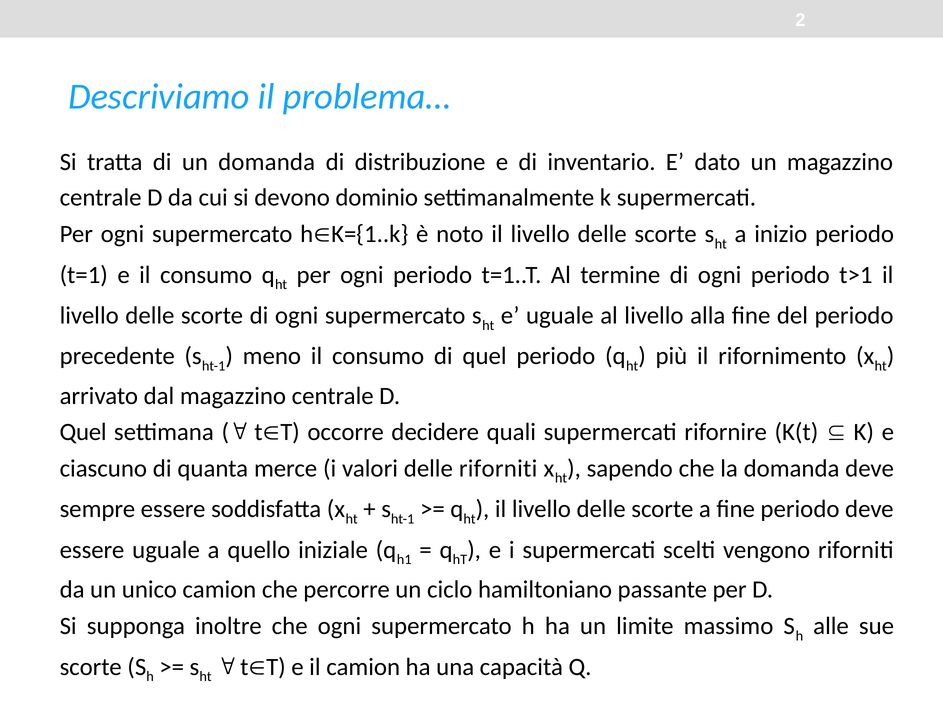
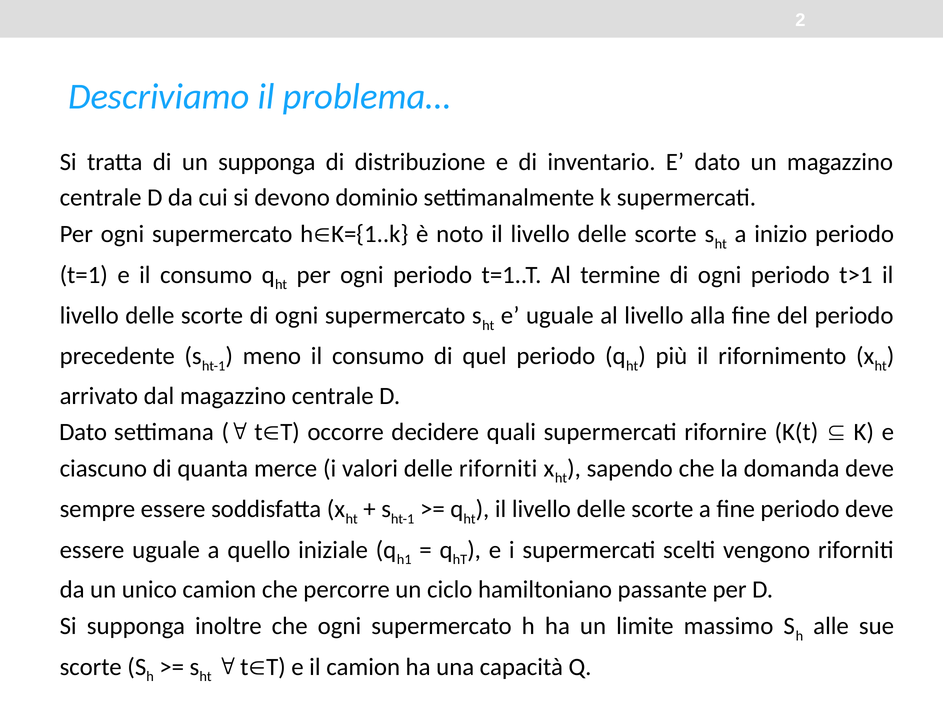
un domanda: domanda -> supponga (267, 162)
Quel: Quel -> Dato (83, 432)
